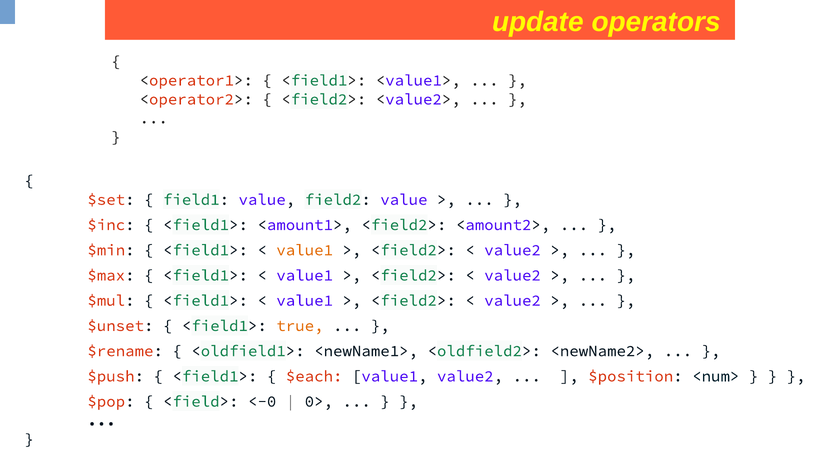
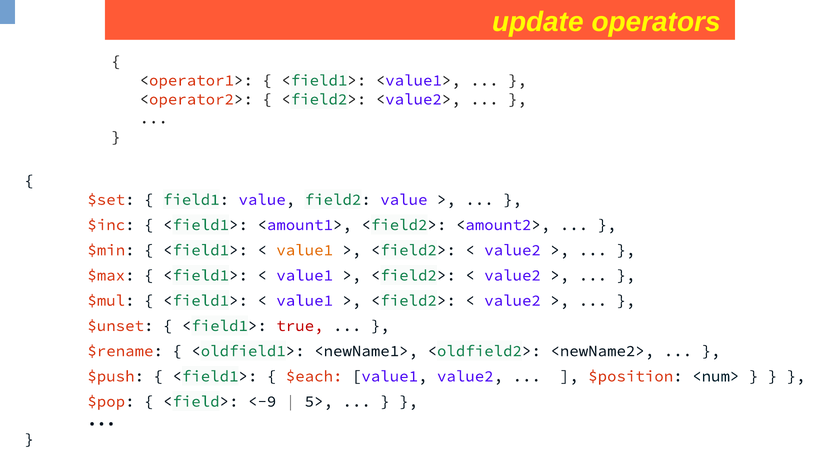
true colour: orange -> red (300, 325)
<-0: <-0 -> <-9 (262, 401)
0>: 0> -> 5> (319, 401)
